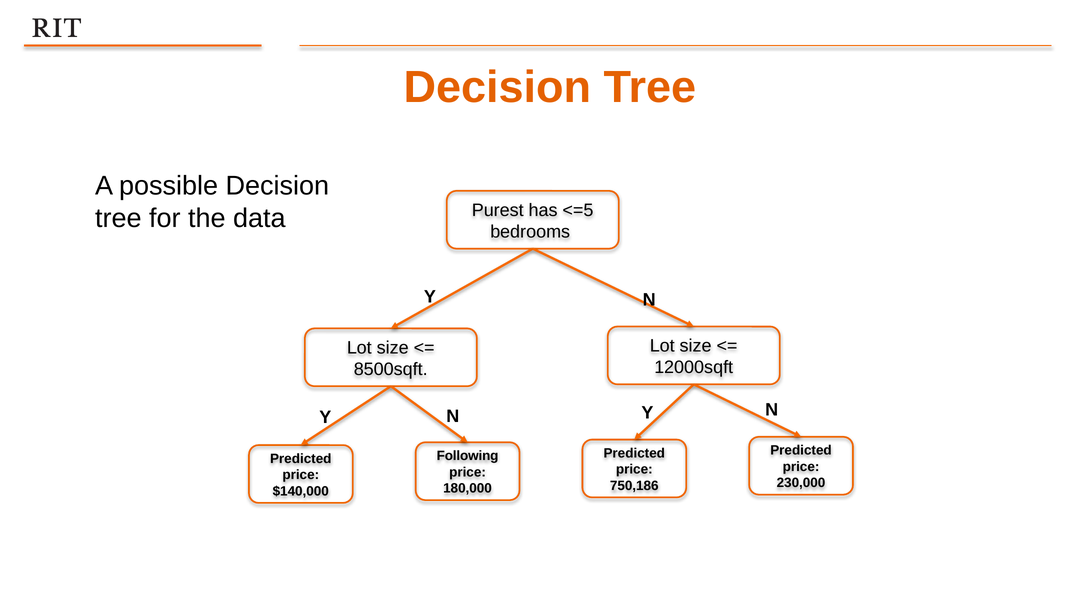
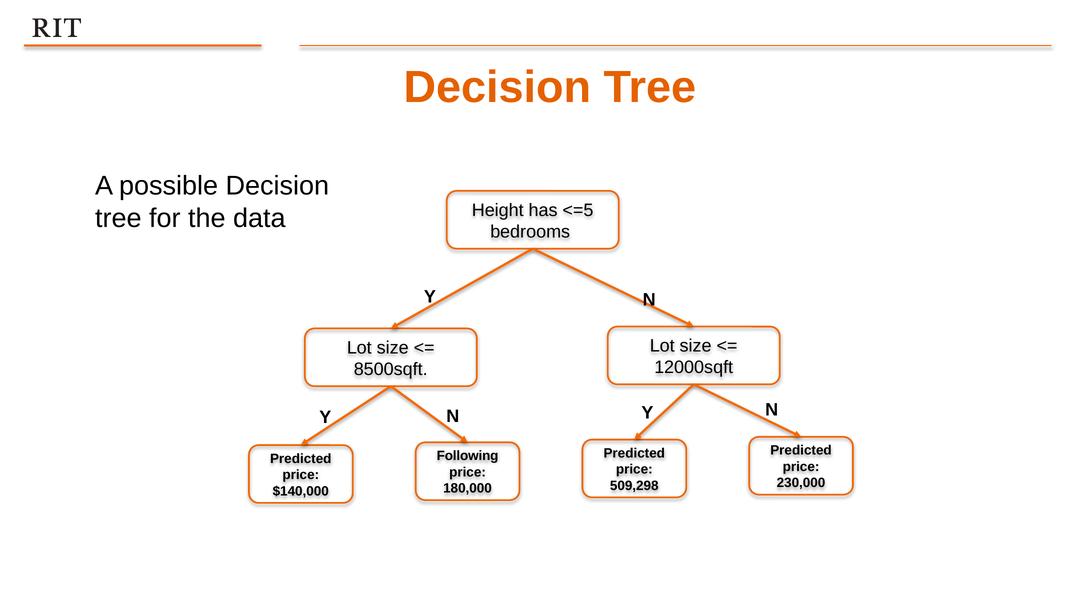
Purest: Purest -> Height (498, 210)
750,186: 750,186 -> 509,298 (634, 486)
